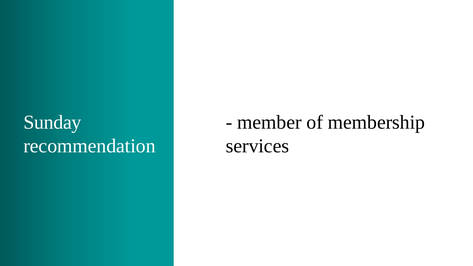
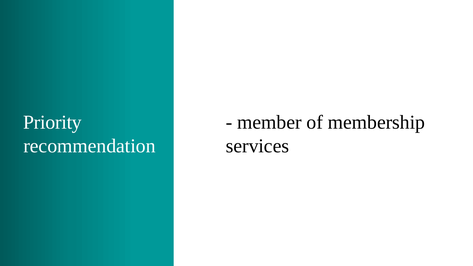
Sunday: Sunday -> Priority (52, 122)
